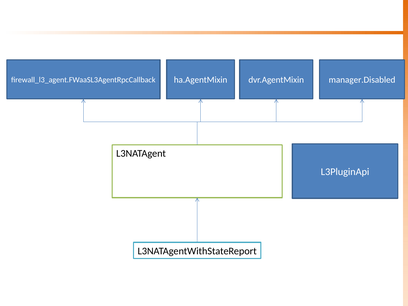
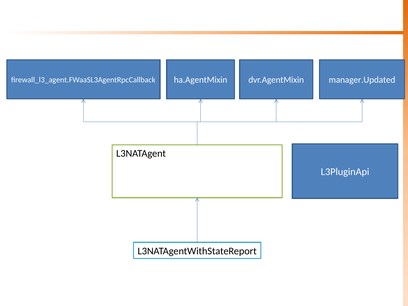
manager.Disabled: manager.Disabled -> manager.Updated (362, 80)
